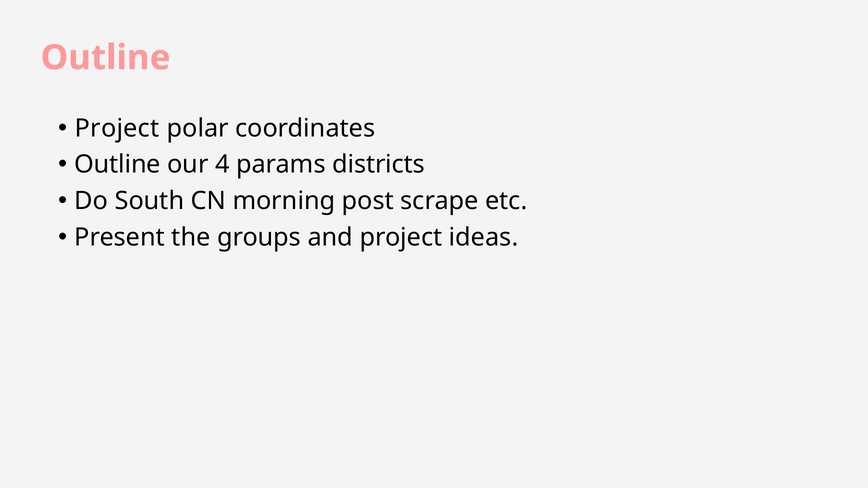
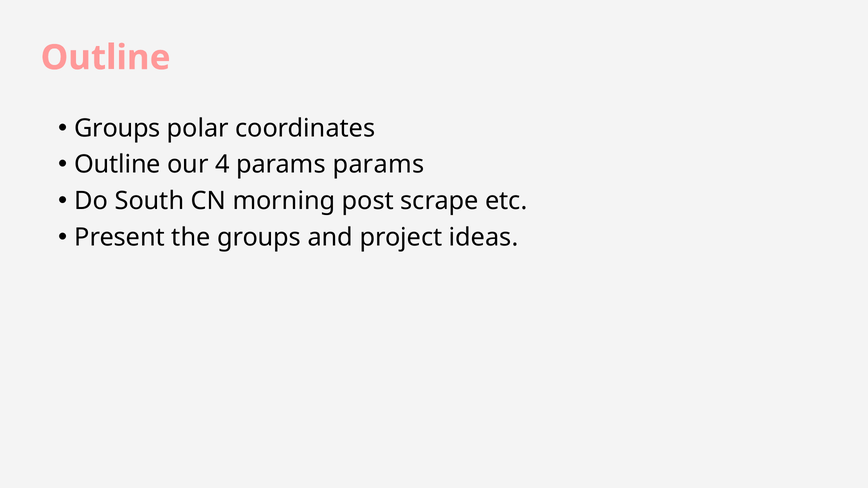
Project: Project -> Groups (117, 128)
params districts: districts -> params (378, 165)
